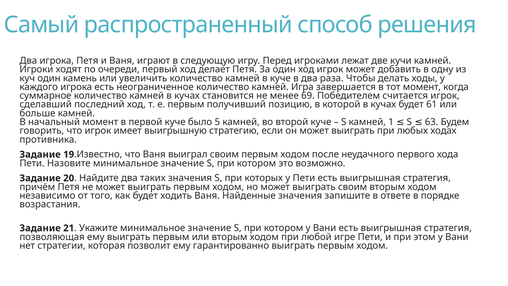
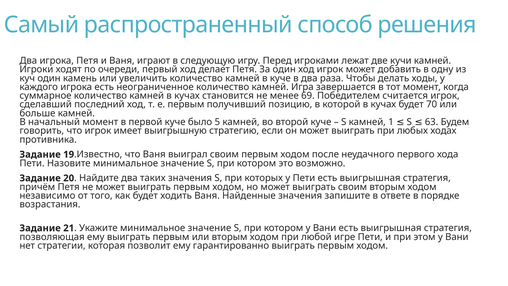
61: 61 -> 70 (432, 104)
